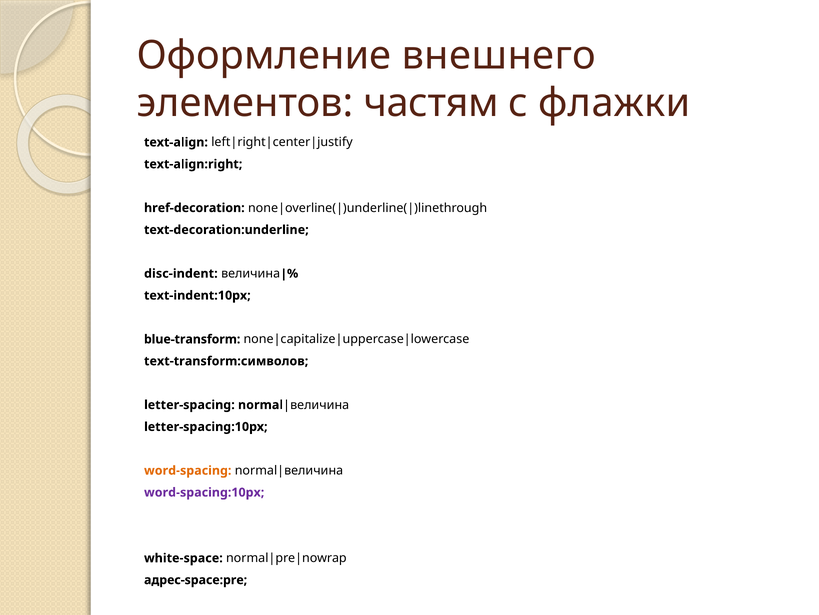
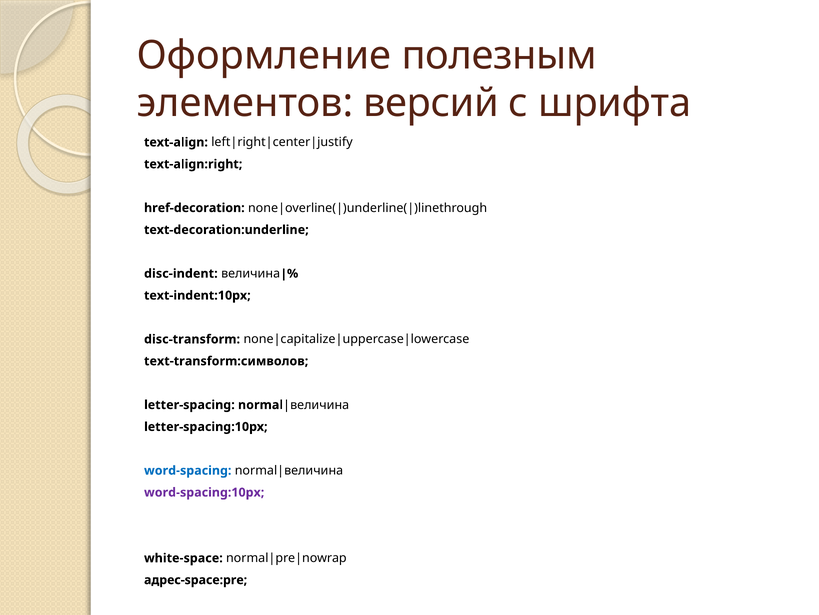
внешнего: внешнего -> полезным (499, 55)
частям: частям -> версий (431, 103)
флажки: флажки -> шрифта (615, 103)
blue-transform: blue-transform -> disc-transform (192, 339)
word-spacing colour: orange -> blue (188, 470)
